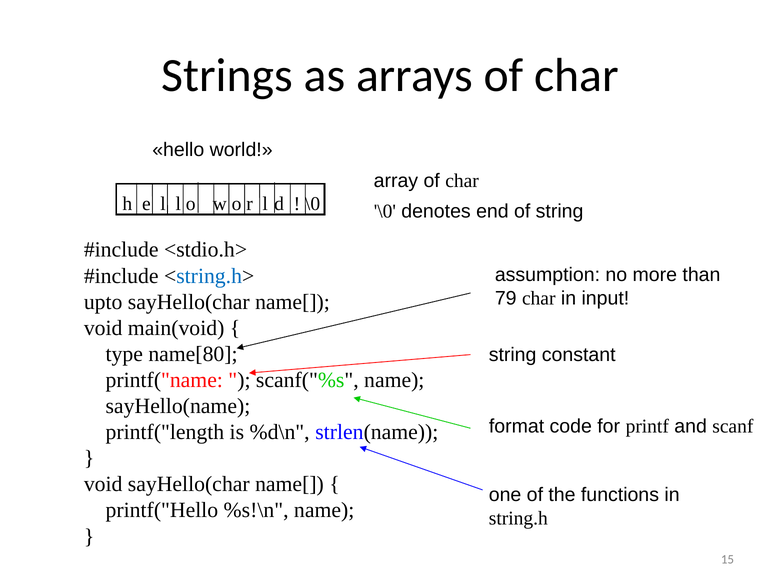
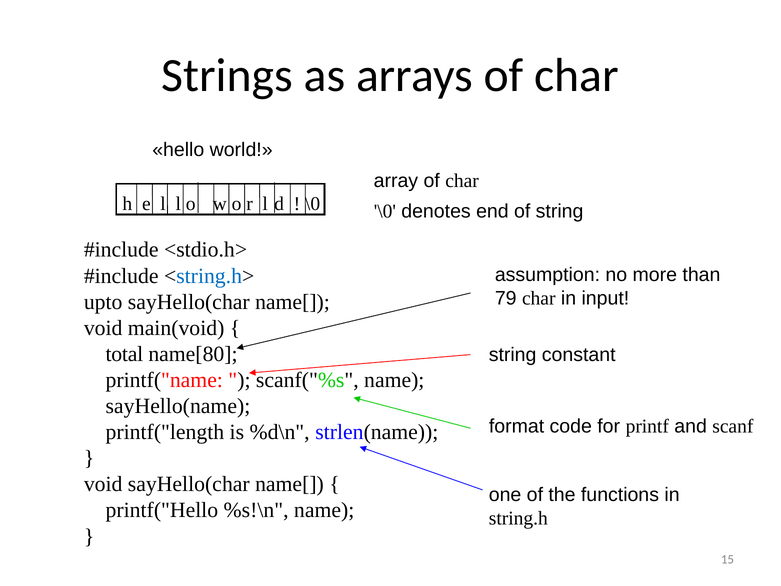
type: type -> total (124, 354)
